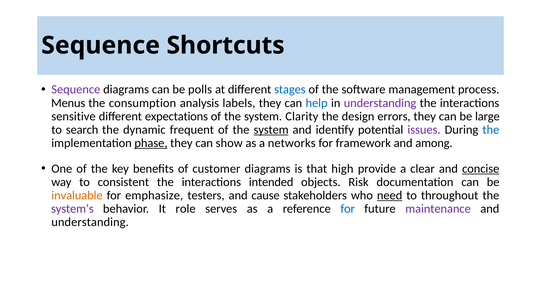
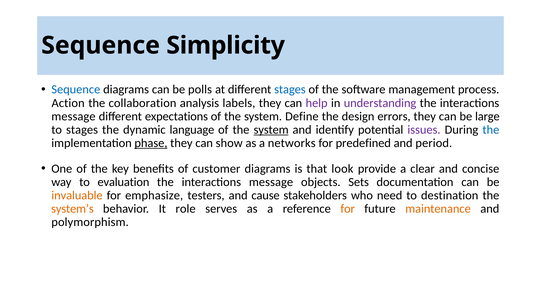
Shortcuts: Shortcuts -> Simplicity (226, 45)
Sequence colour: purple -> blue (76, 90)
Menus: Menus -> Action (68, 103)
consumption: consumption -> collaboration (143, 103)
help colour: blue -> purple (317, 103)
sensitive: sensitive -> message (73, 116)
Clarity: Clarity -> Define (302, 116)
to search: search -> stages (82, 130)
frequent: frequent -> language (192, 130)
framework: framework -> predefined (363, 143)
among: among -> period (434, 143)
high: high -> look (342, 169)
concise underline: present -> none (481, 169)
consistent: consistent -> evaluation (123, 182)
intended: intended -> message (271, 182)
Risk: Risk -> Sets (359, 182)
need underline: present -> none (390, 196)
throughout: throughout -> destination (450, 196)
system’s colour: purple -> orange (72, 209)
for colour: blue -> orange (348, 209)
maintenance colour: purple -> orange (438, 209)
understanding: understanding -> polymorphism (90, 222)
